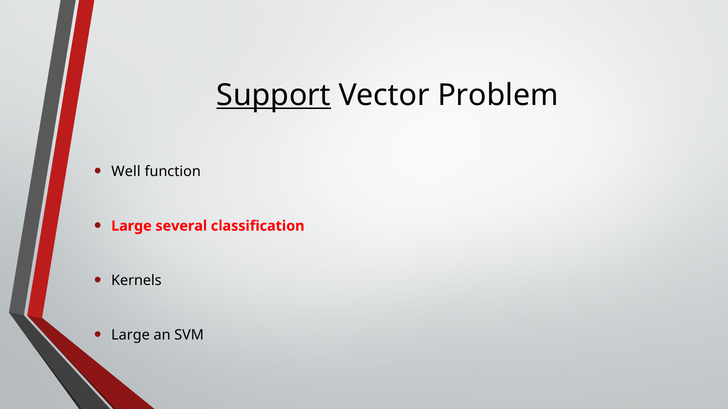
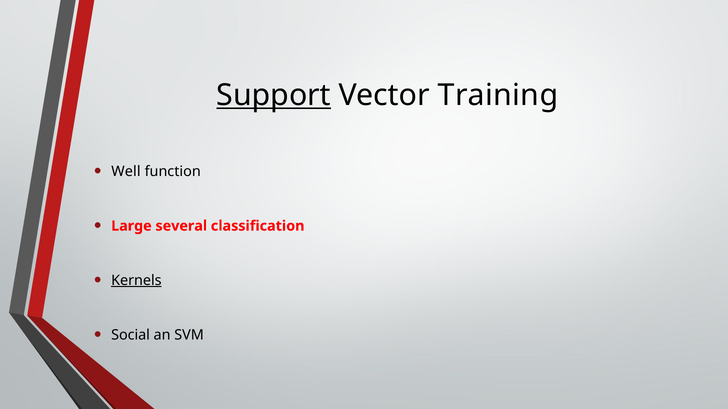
Problem: Problem -> Training (498, 95)
Kernels underline: none -> present (136, 281)
Large: Large -> Social (131, 335)
